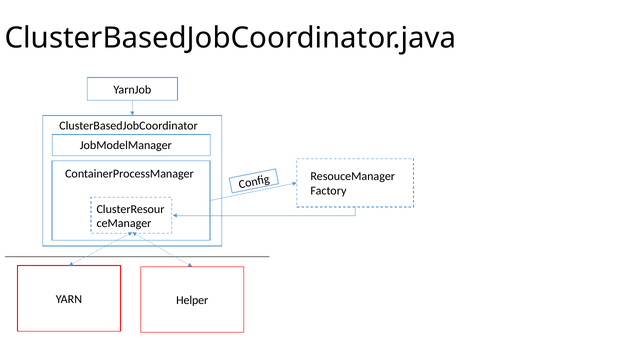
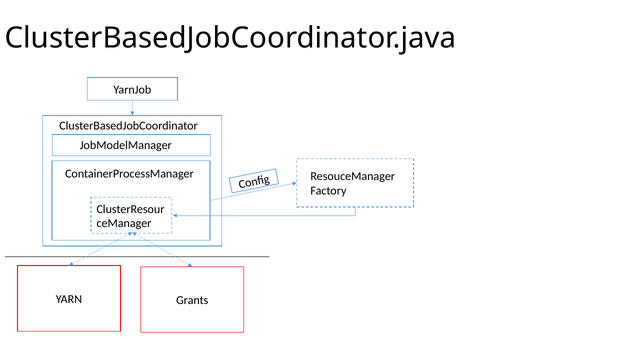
Helper: Helper -> Grants (192, 300)
